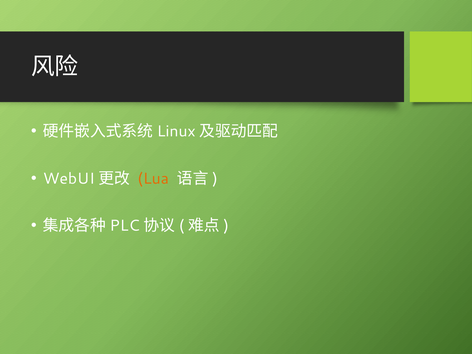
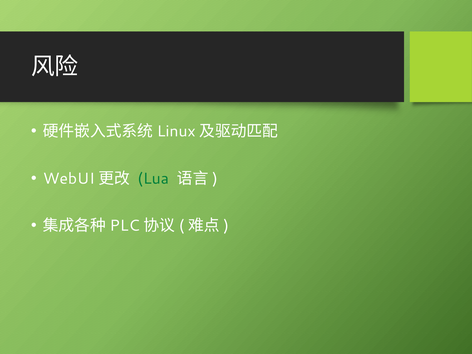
Lua colour: orange -> green (153, 178)
